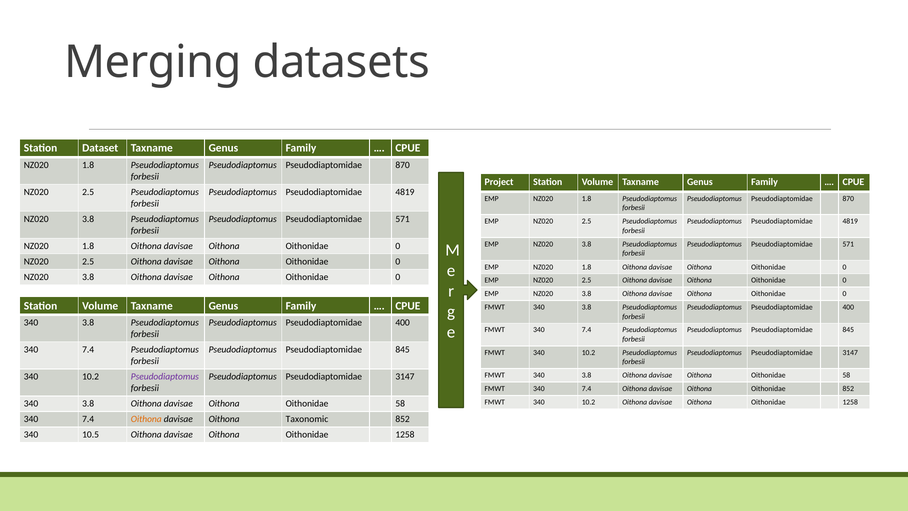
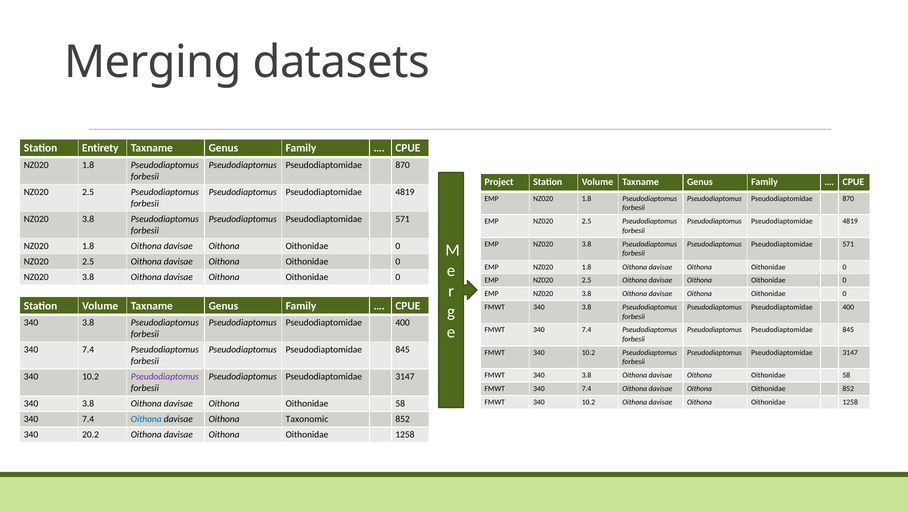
Dataset: Dataset -> Entirety (100, 148)
Oithona colour: orange -> blue (146, 419)
10.5: 10.5 -> 20.2 (91, 435)
